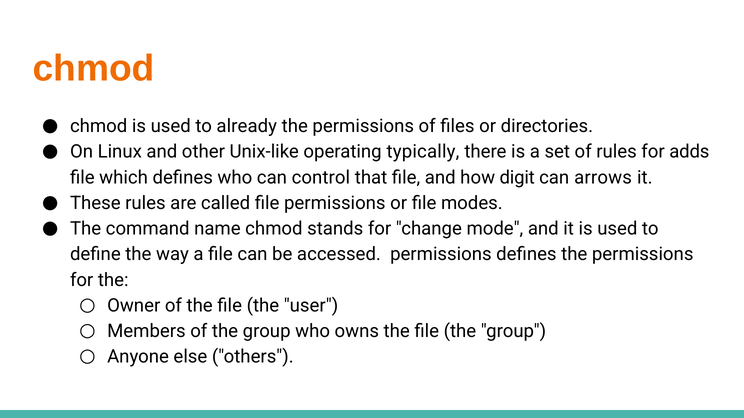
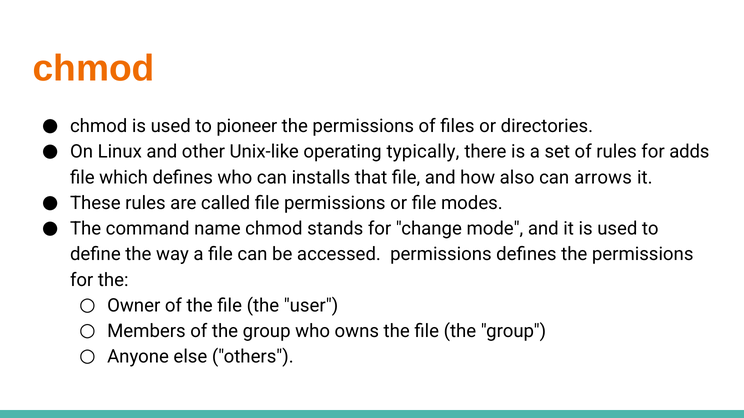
already: already -> pioneer (247, 126)
control: control -> installs (321, 178)
digit: digit -> also (517, 178)
